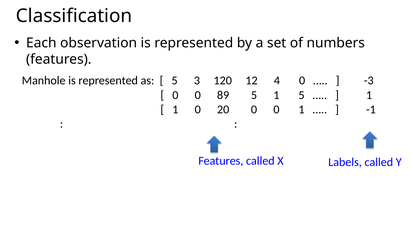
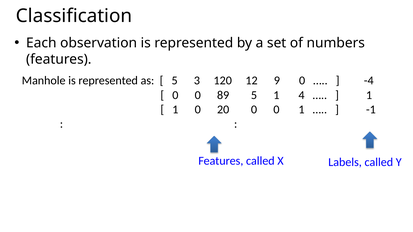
4: 4 -> 9 (277, 81)
-3: -3 -> -4 (369, 81)
1 5: 5 -> 4 (302, 95)
